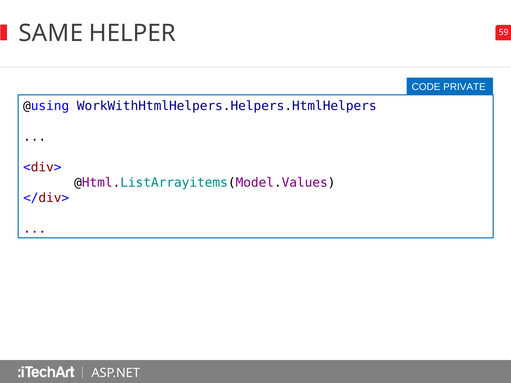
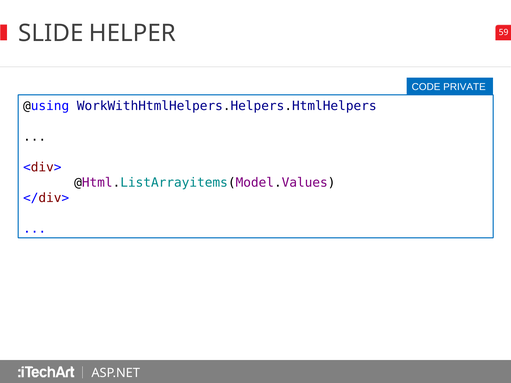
SAME: SAME -> SLIDE (51, 33)
